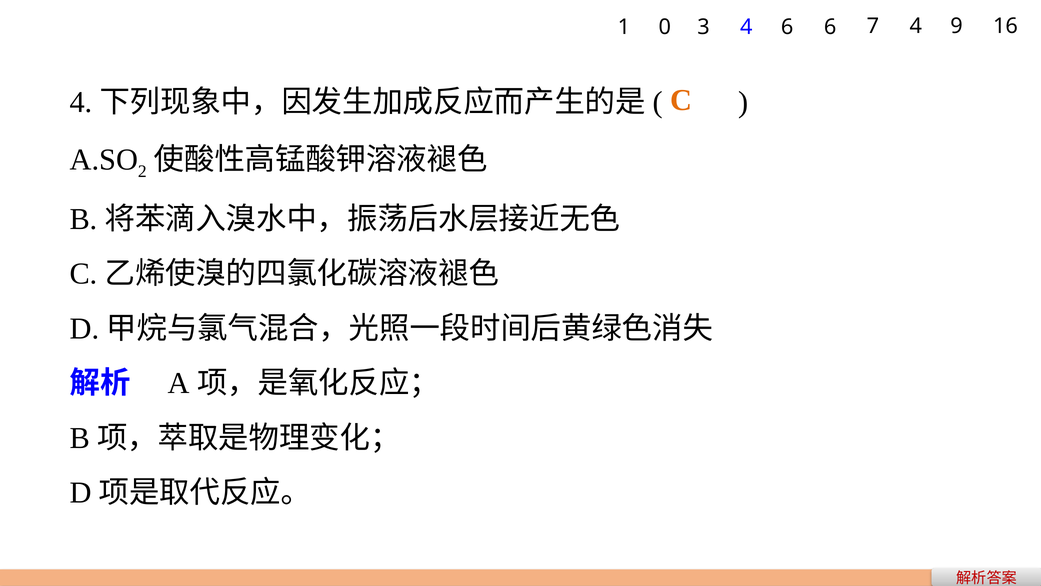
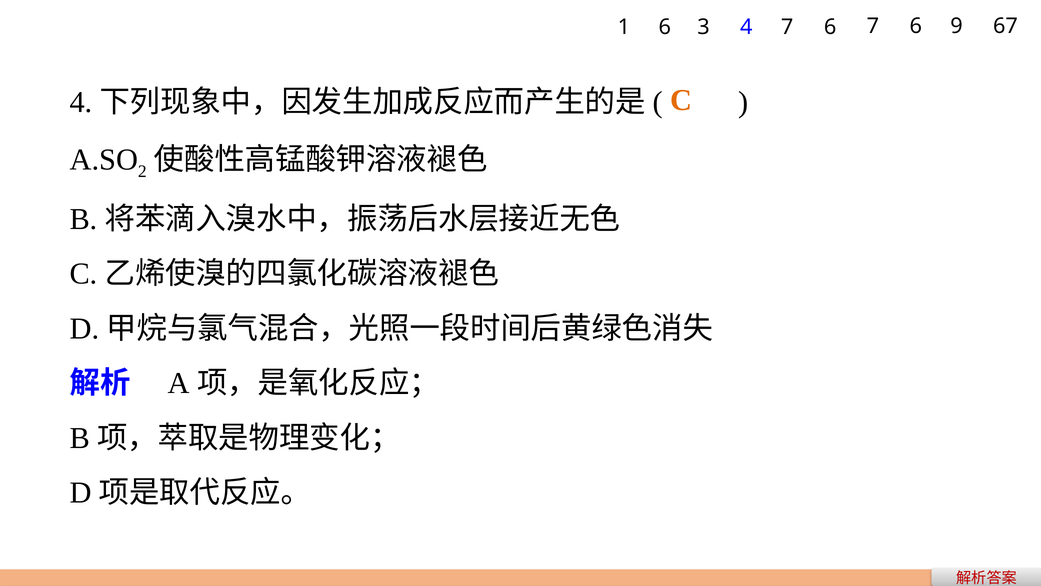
1 0: 0 -> 6 (665, 27)
4 6: 6 -> 7 (787, 27)
6 7 4: 4 -> 6 (916, 26)
16: 16 -> 67 (1006, 26)
